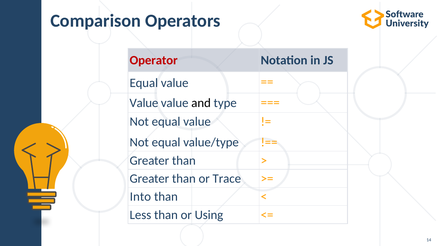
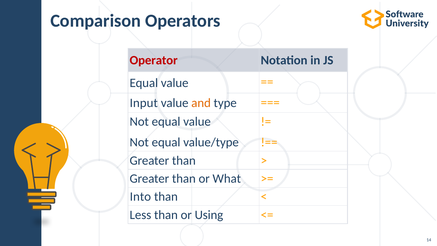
Value: Value -> Input (144, 103)
and colour: black -> orange (201, 103)
Trace: Trace -> What (227, 178)
